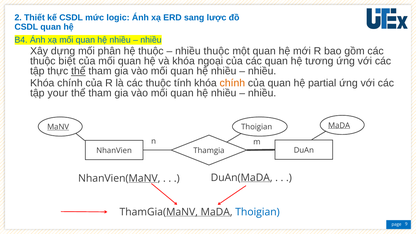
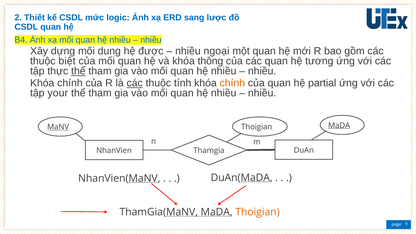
phân: phân -> dung (109, 51)
hệ thuộc: thuộc -> được (151, 51)
nhiều thuộc: thuộc -> ngoại (216, 51)
ngoại: ngoại -> thông (210, 61)
các underline: none -> present (135, 83)
Thoigian colour: blue -> orange (257, 212)
